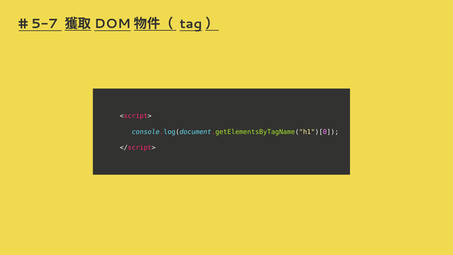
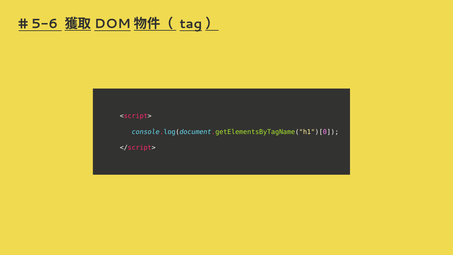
5-7: 5-7 -> 5-6 (45, 24)
